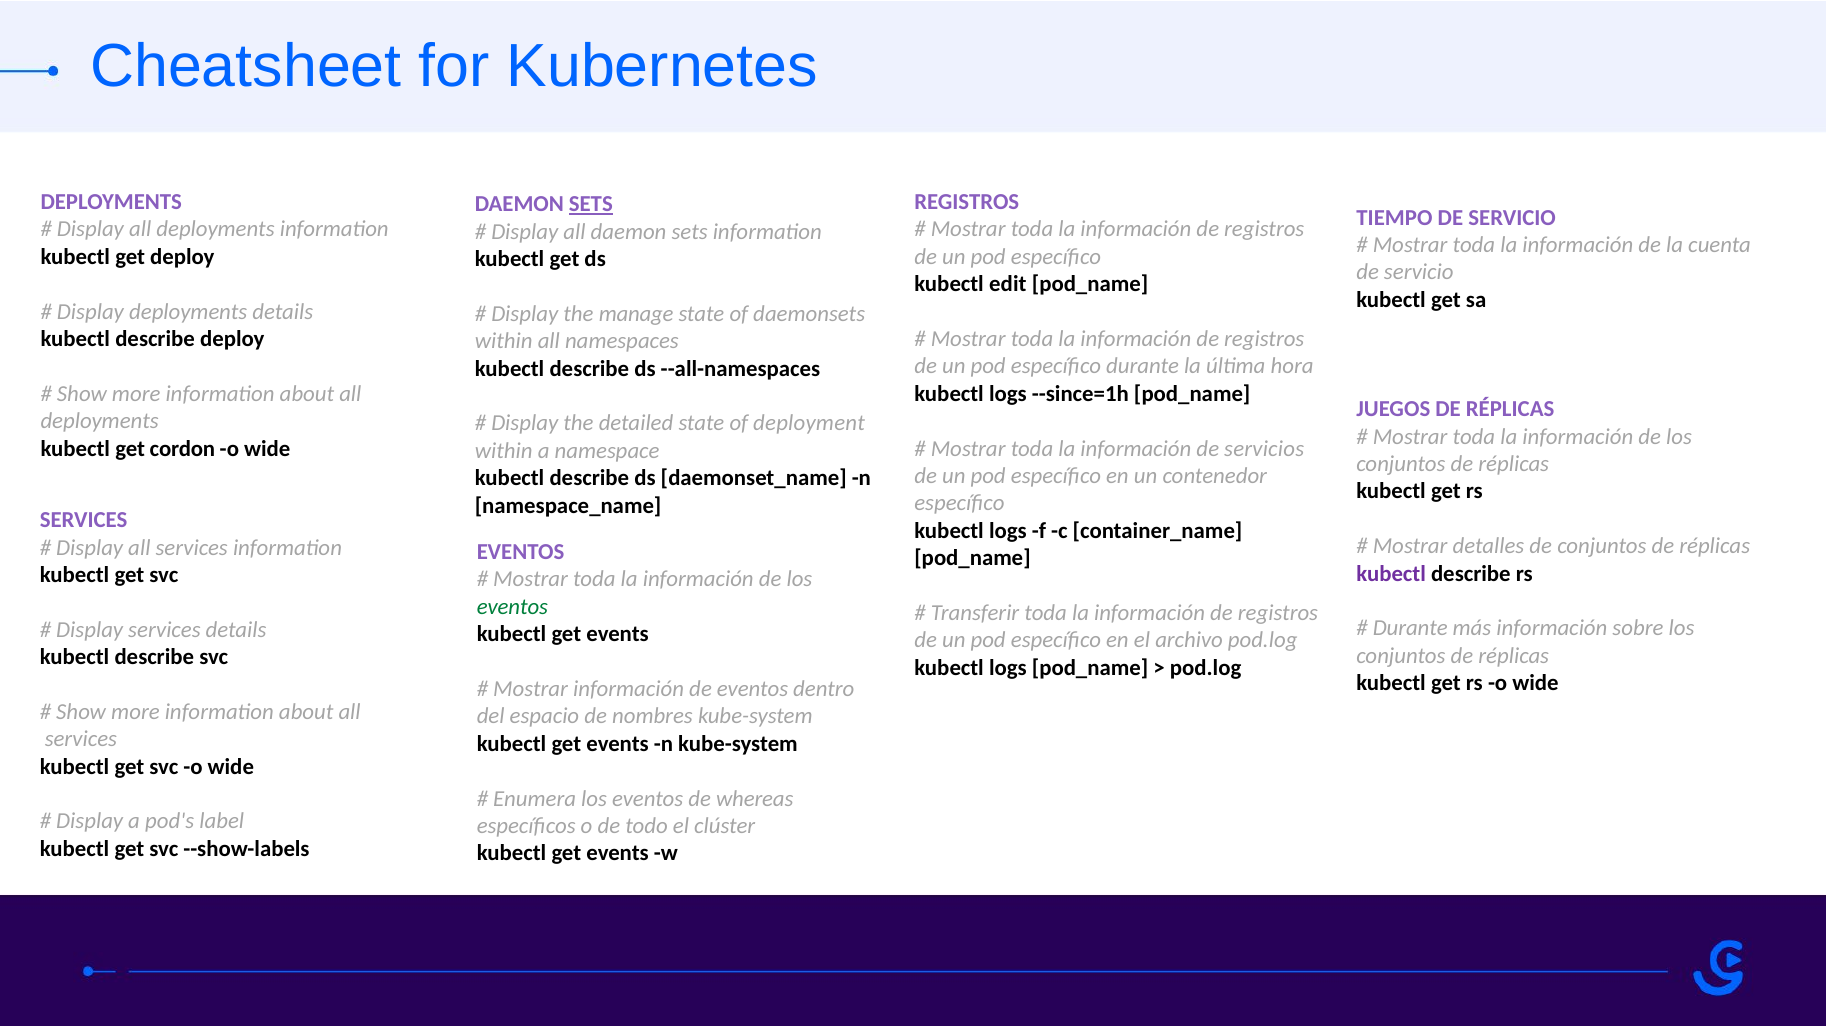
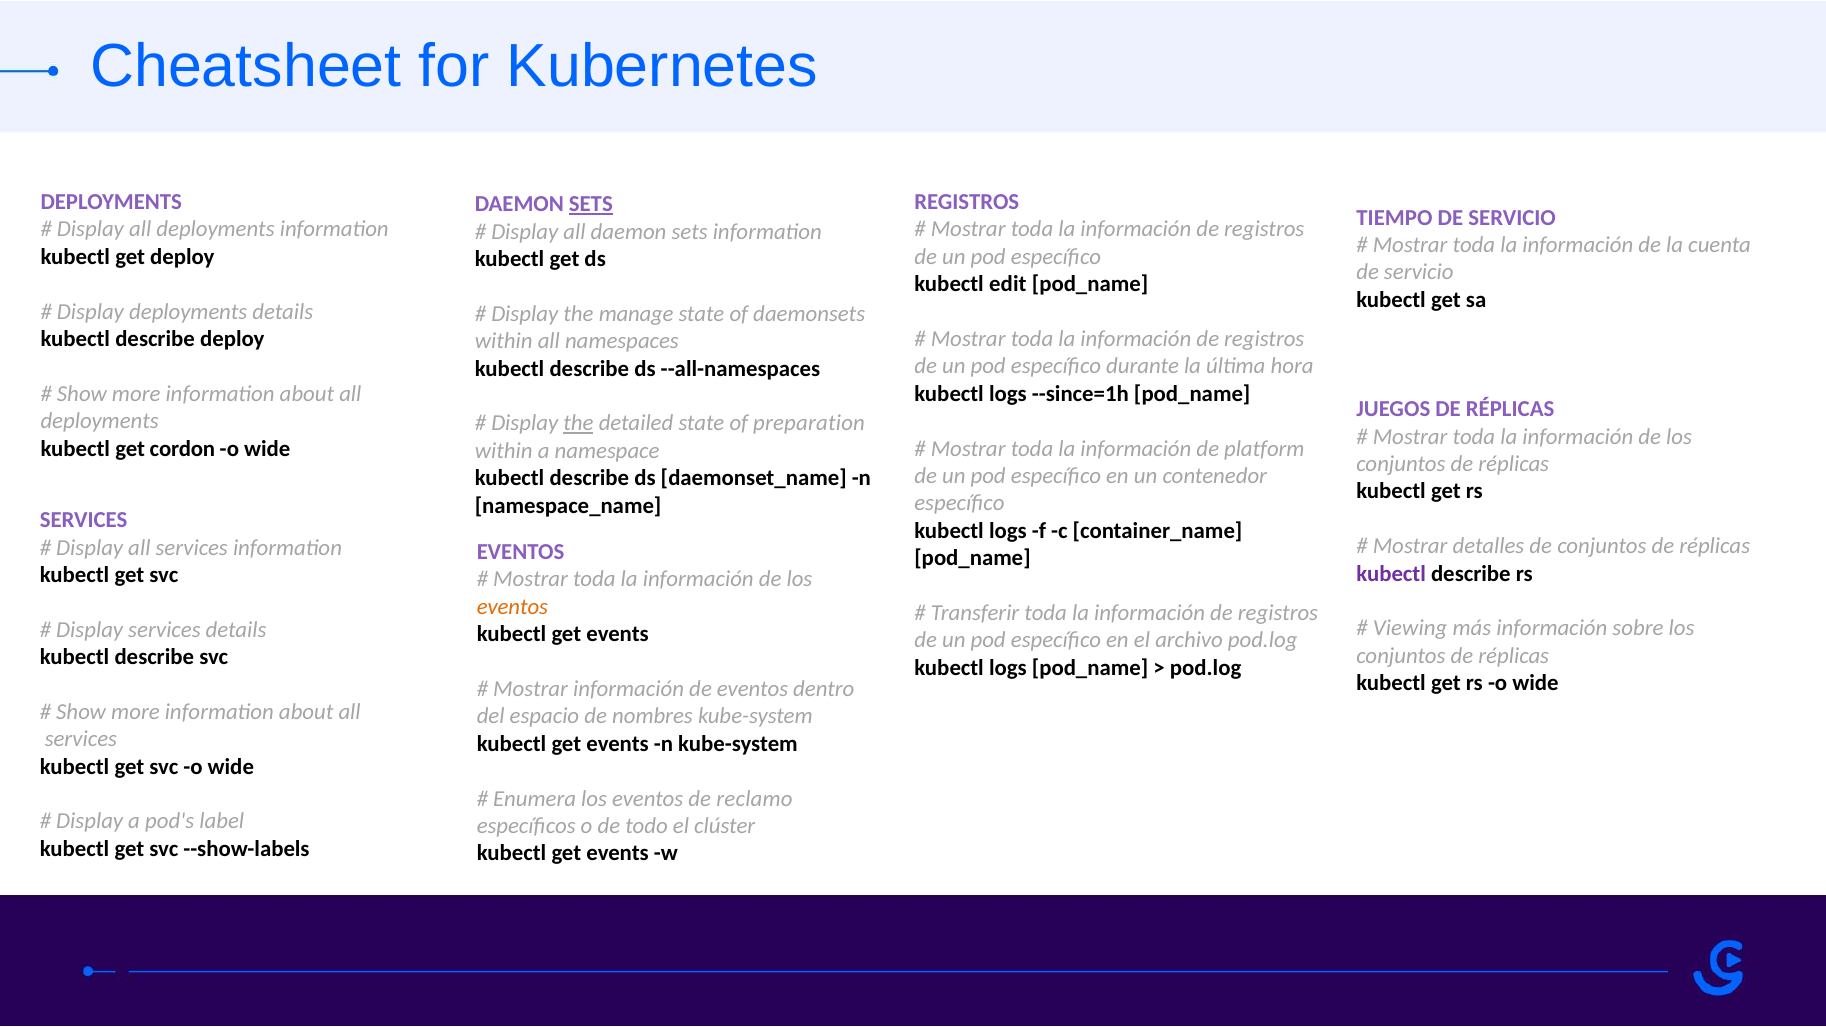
the underline: none -> present (578, 423)
deployment: deployment -> preparation (809, 423)
servicios: servicios -> platform (1264, 449)
eventos colour: green -> orange (512, 607)
Durante: Durante -> Viewing (1410, 628)
whereas: whereas -> reclamo (755, 799)
